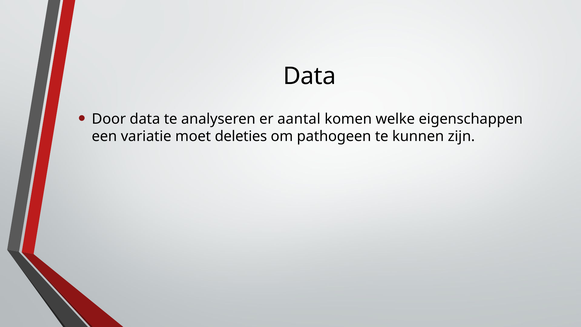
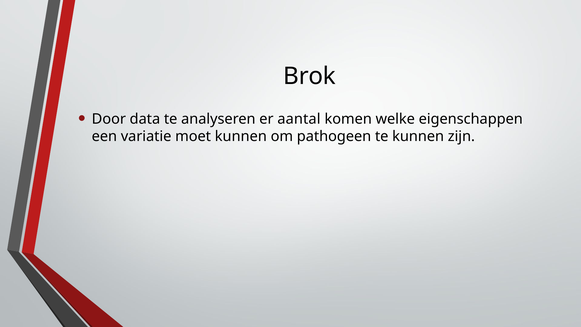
Data: Data -> Brok (310, 76)
moet deleties: deleties -> kunnen (241, 136)
